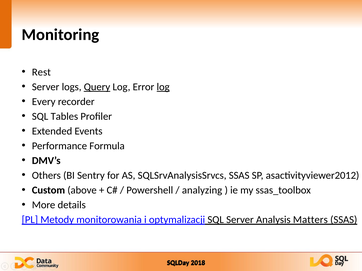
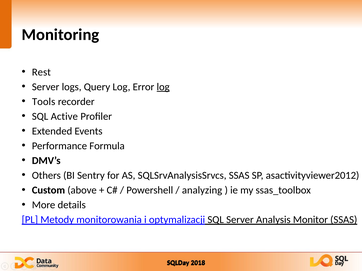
Query underline: present -> none (97, 87)
Every: Every -> Tools (44, 102)
Tables: Tables -> Active (64, 117)
Matters: Matters -> Monitor (310, 220)
